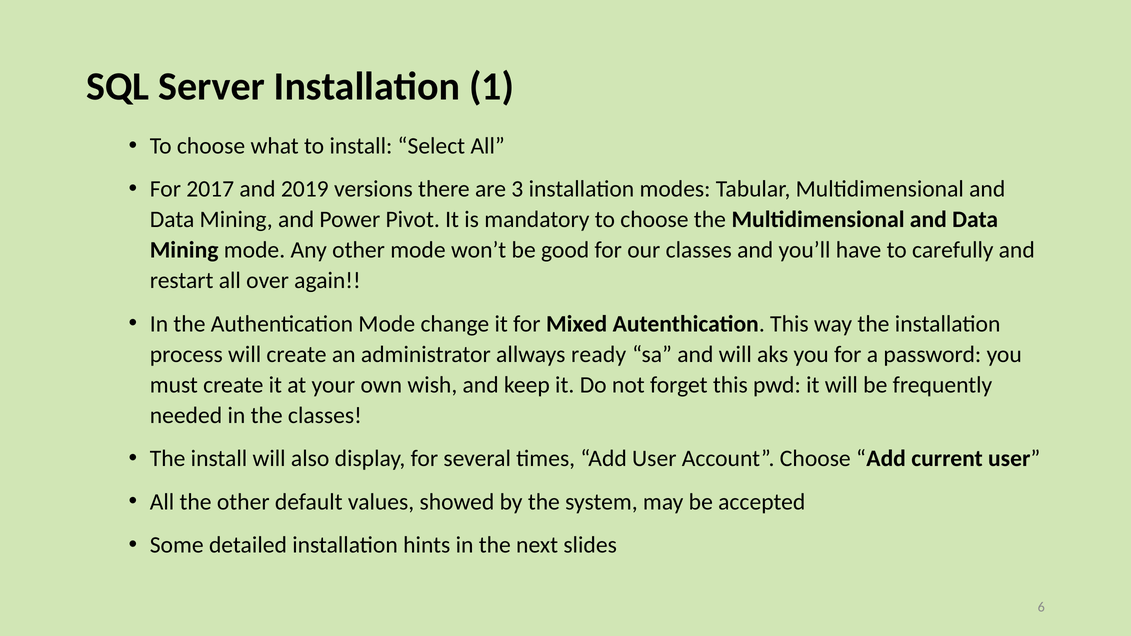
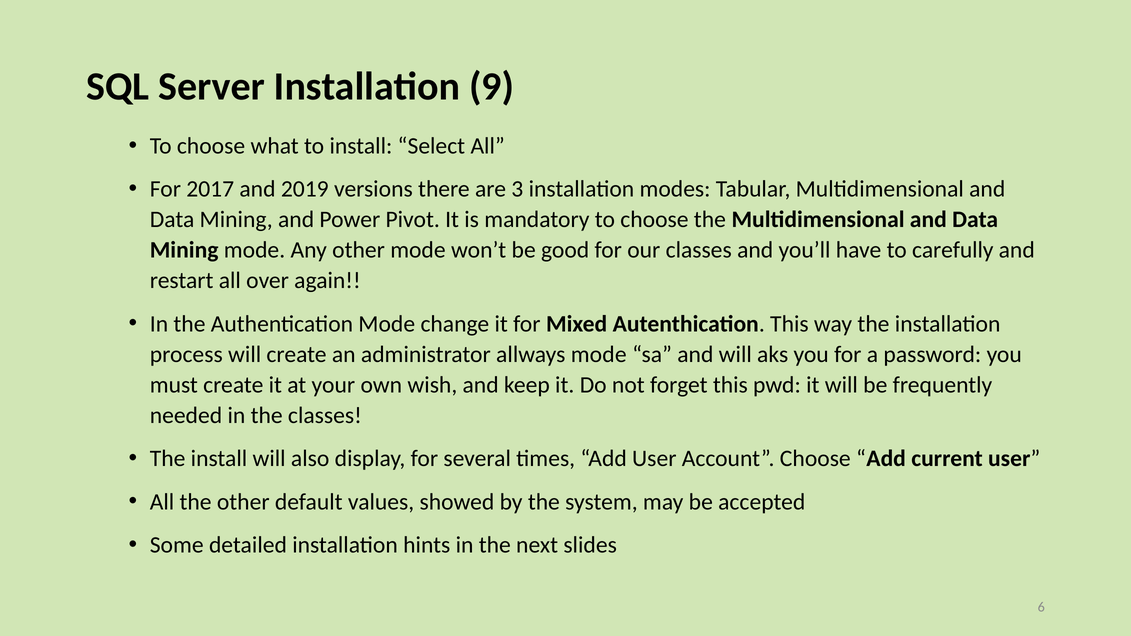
1: 1 -> 9 (492, 87)
allways ready: ready -> mode (599, 355)
